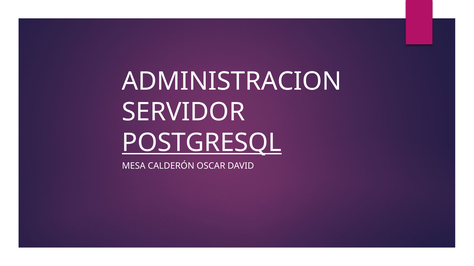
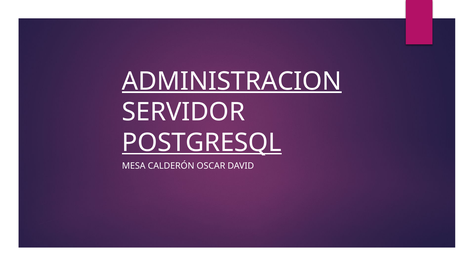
ADMINISTRACION underline: none -> present (232, 81)
